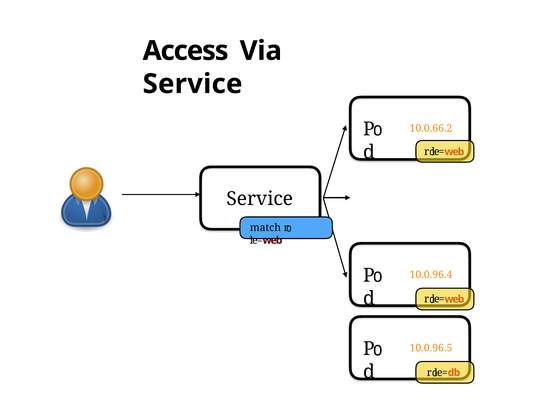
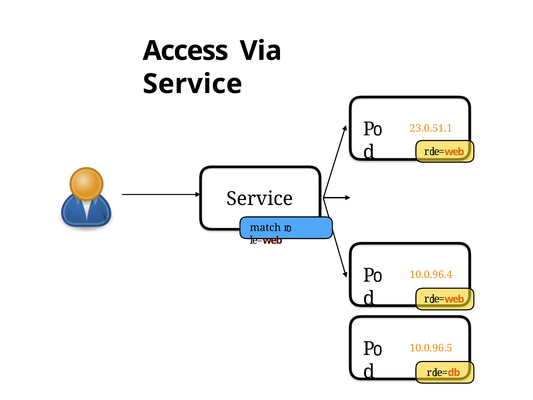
10.0.66.2: 10.0.66.2 -> 23.0.51.1 (431, 128)
